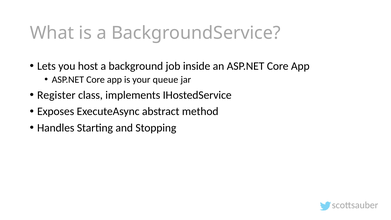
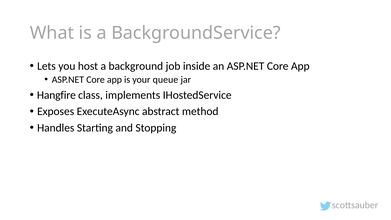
Register: Register -> Hangfire (56, 95)
